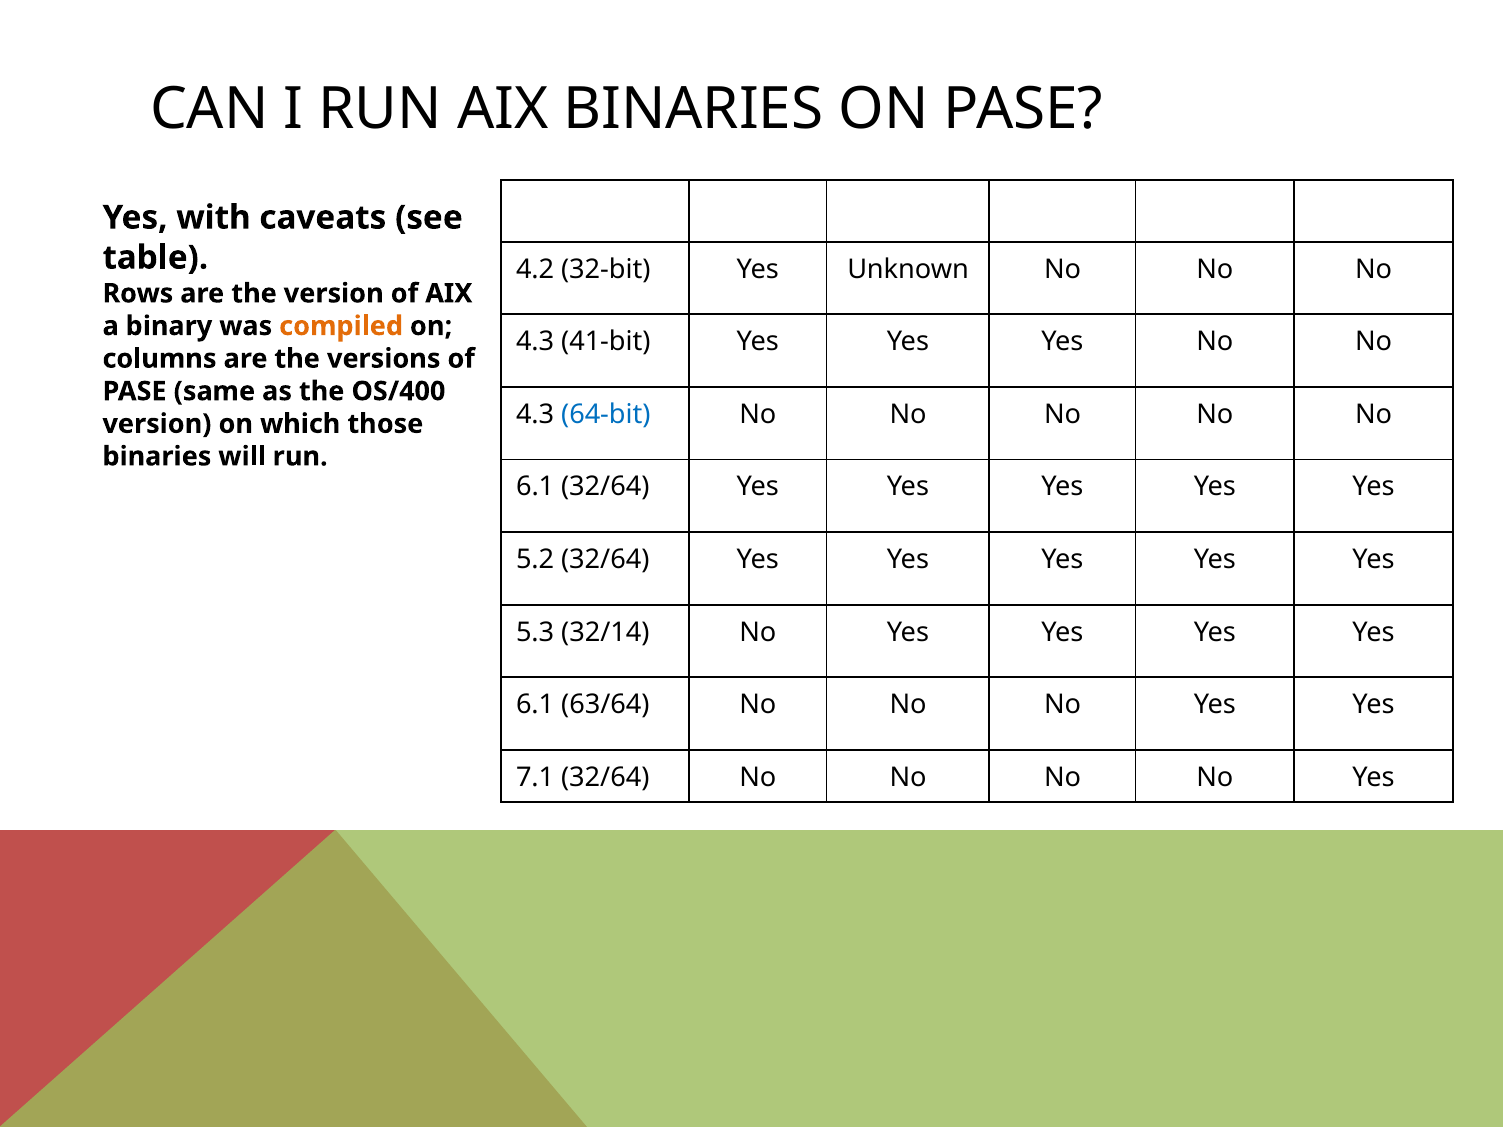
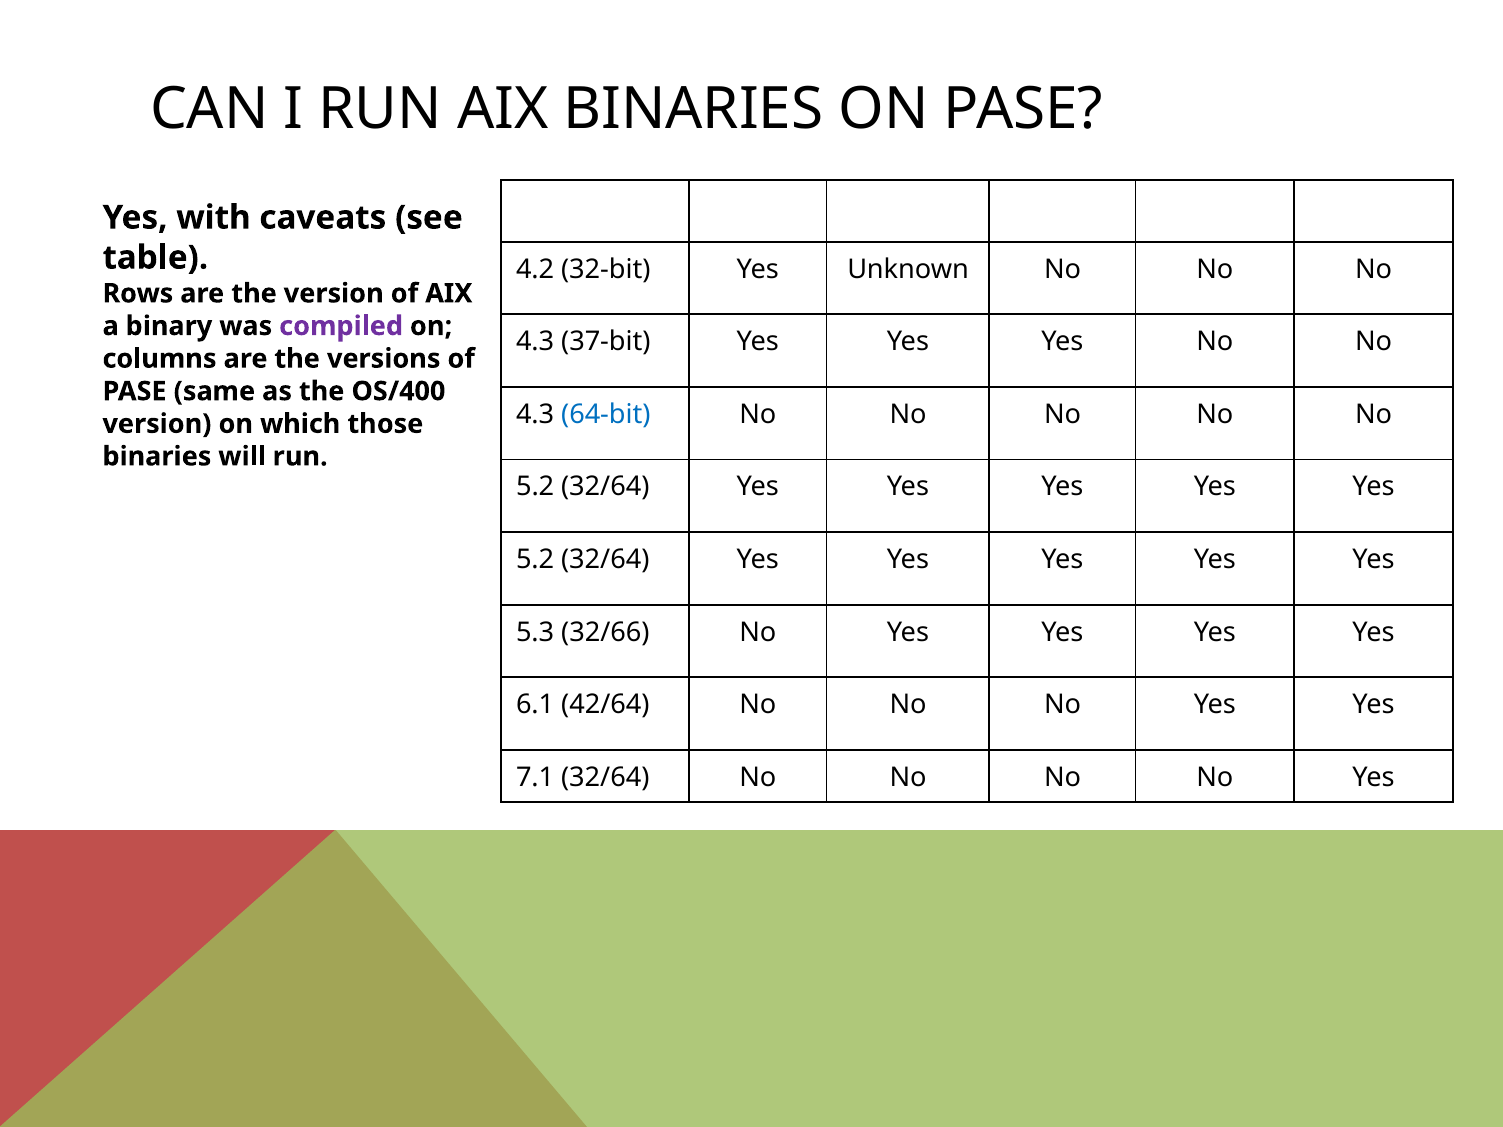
compiled colour: orange -> purple (341, 326)
41-bit: 41-bit -> 37-bit (606, 342)
6.1: 6.1 -> 5.2 (535, 487)
32/14: 32/14 -> 32/66 (605, 632)
63/64: 63/64 -> 42/64 (605, 705)
